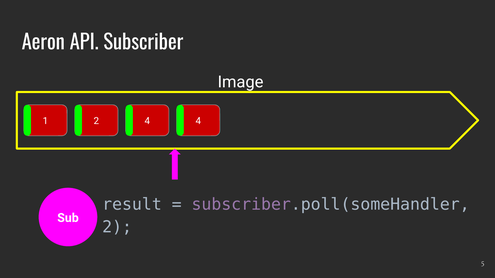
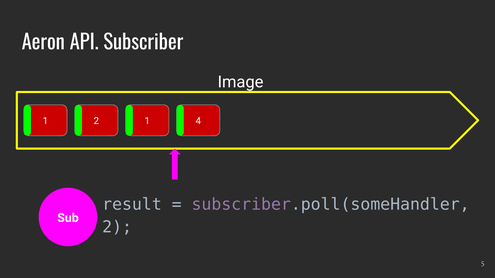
1 4: 4 -> 1 (147, 121)
